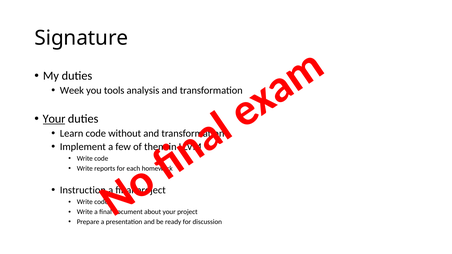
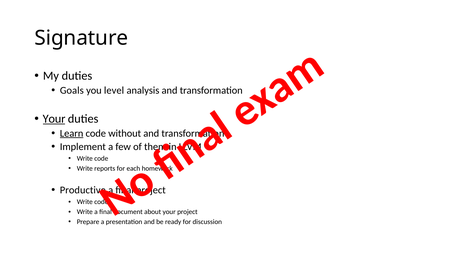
Week: Week -> Goals (72, 90)
tools: tools -> level (114, 90)
Learn underline: none -> present (72, 133)
Instruction: Instruction -> Productive (83, 190)
